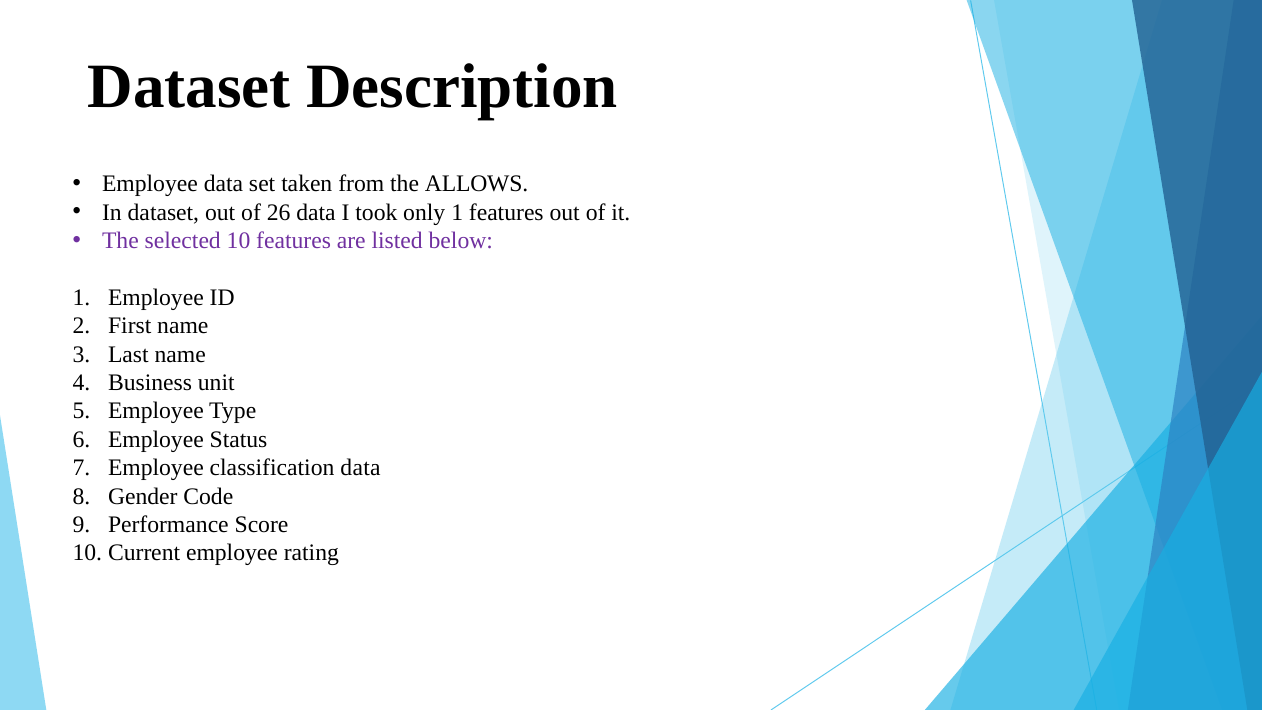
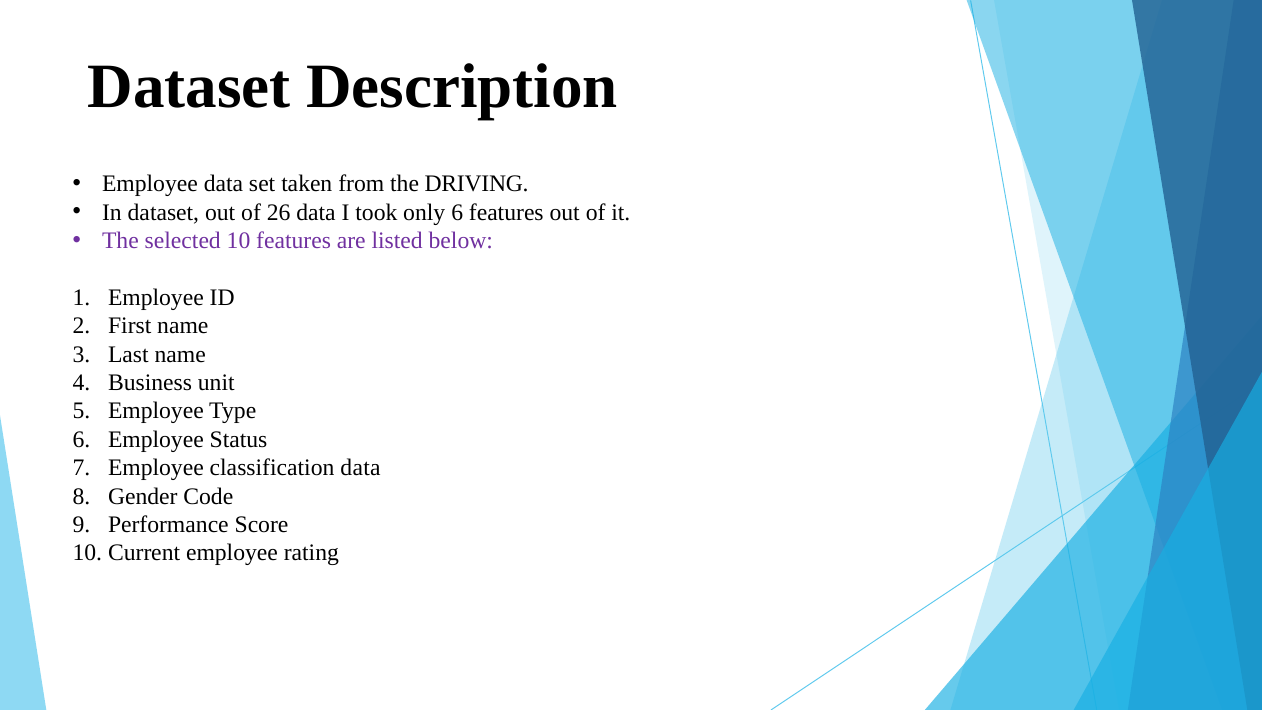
ALLOWS: ALLOWS -> DRIVING (477, 184)
only 1: 1 -> 6 (457, 212)
